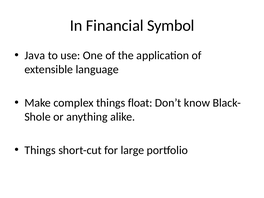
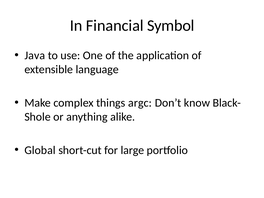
float: float -> argc (140, 103)
Things: Things -> Global (40, 150)
